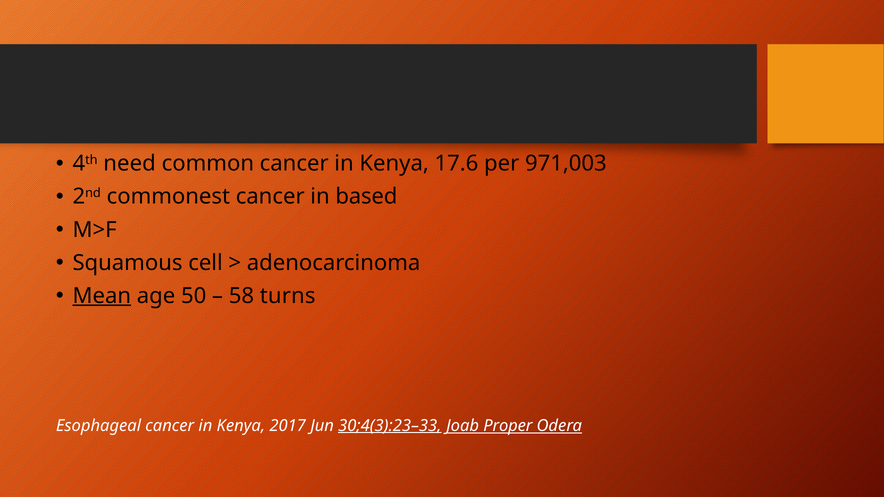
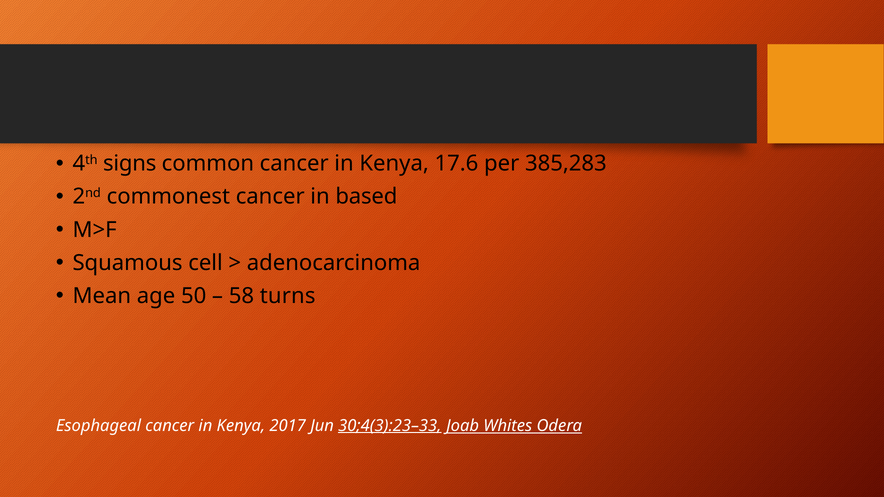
need: need -> signs (130, 164)
971,003: 971,003 -> 385,283 (566, 164)
Mean underline: present -> none (102, 296)
Proper: Proper -> Whites (508, 426)
